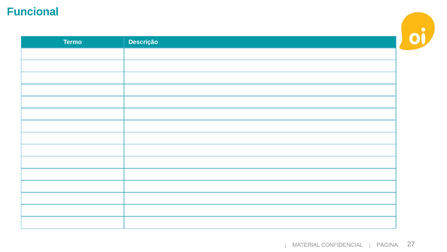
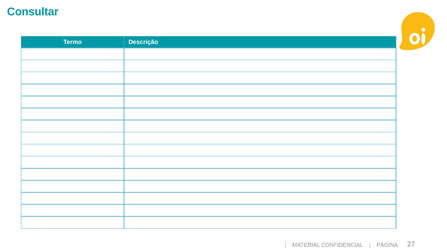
Funcional: Funcional -> Consultar (33, 12)
